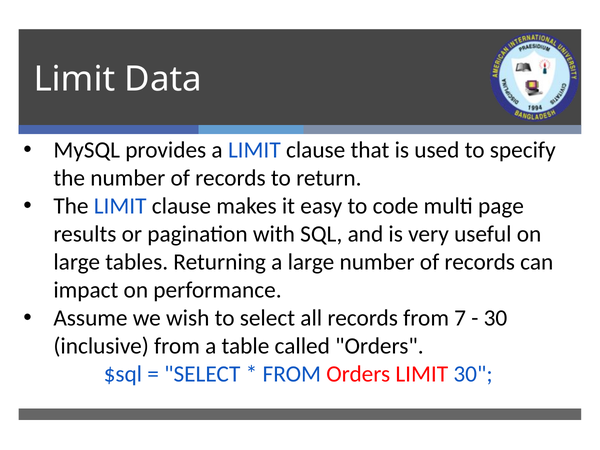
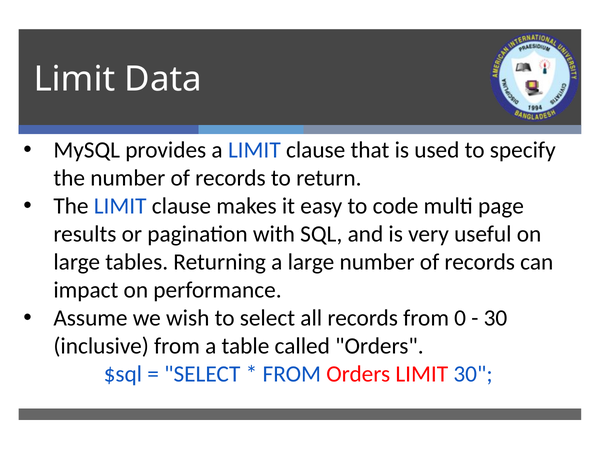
7: 7 -> 0 (460, 318)
